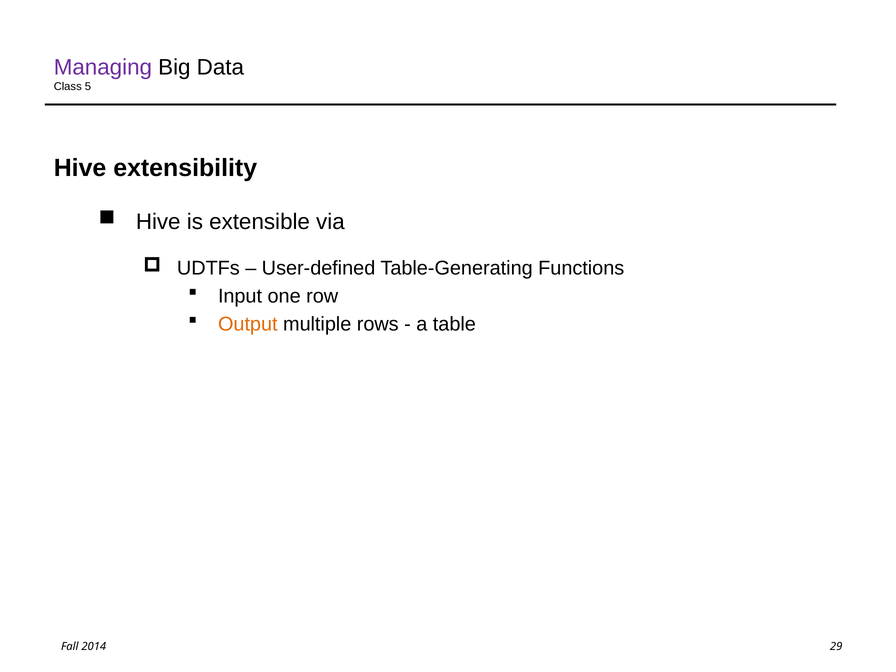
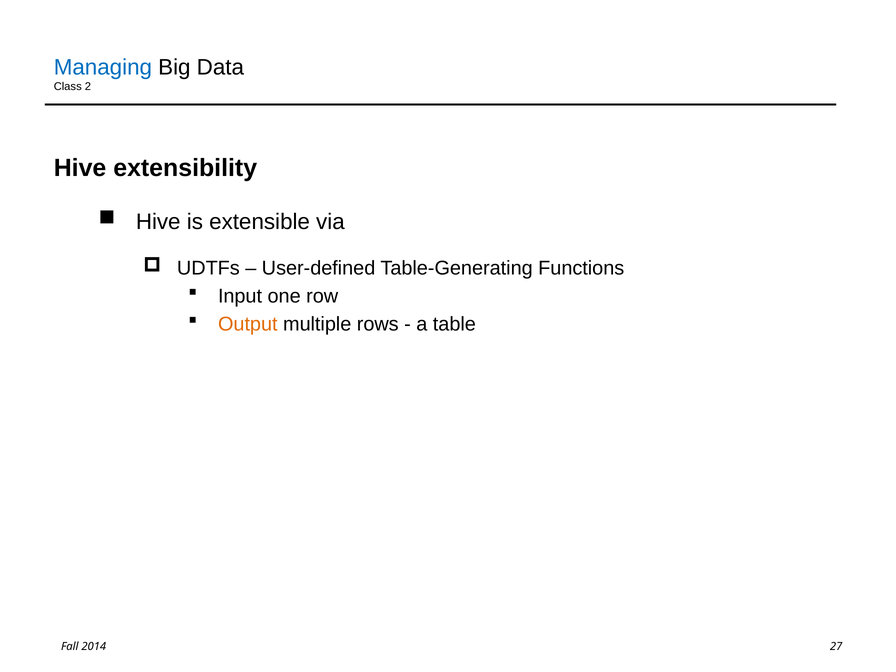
Managing colour: purple -> blue (103, 67)
5: 5 -> 2 (88, 87)
29: 29 -> 27 (836, 647)
